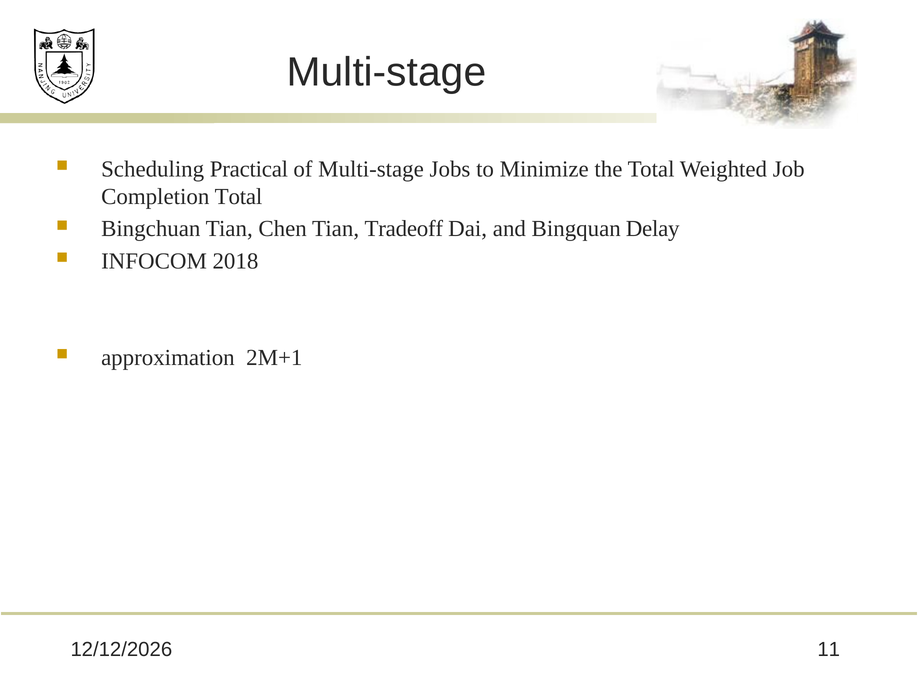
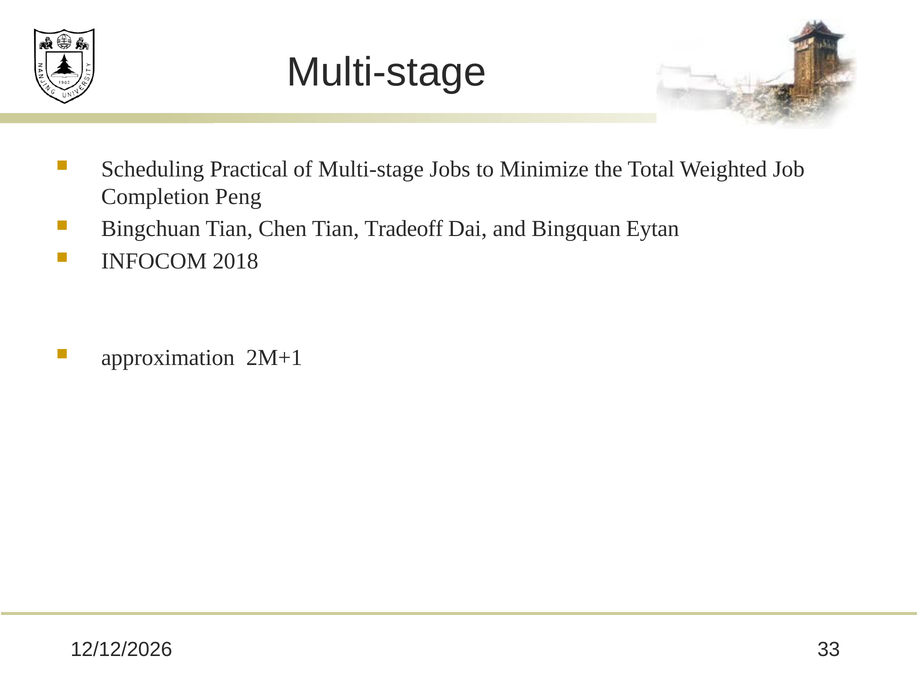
Completion Total: Total -> Peng (238, 197)
Delay: Delay -> Eytan (653, 229)
11: 11 -> 33 (829, 649)
